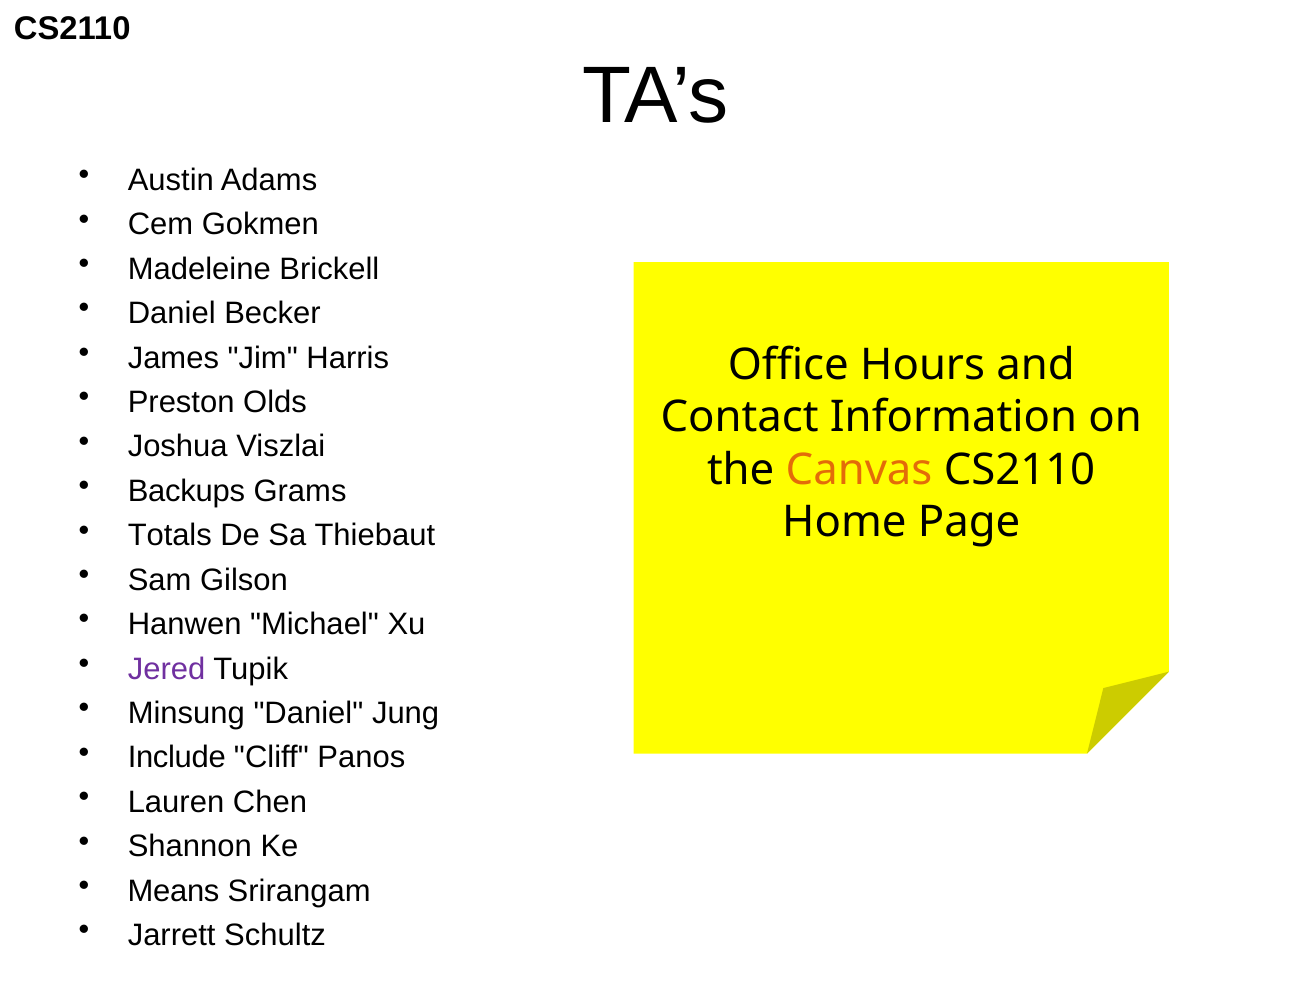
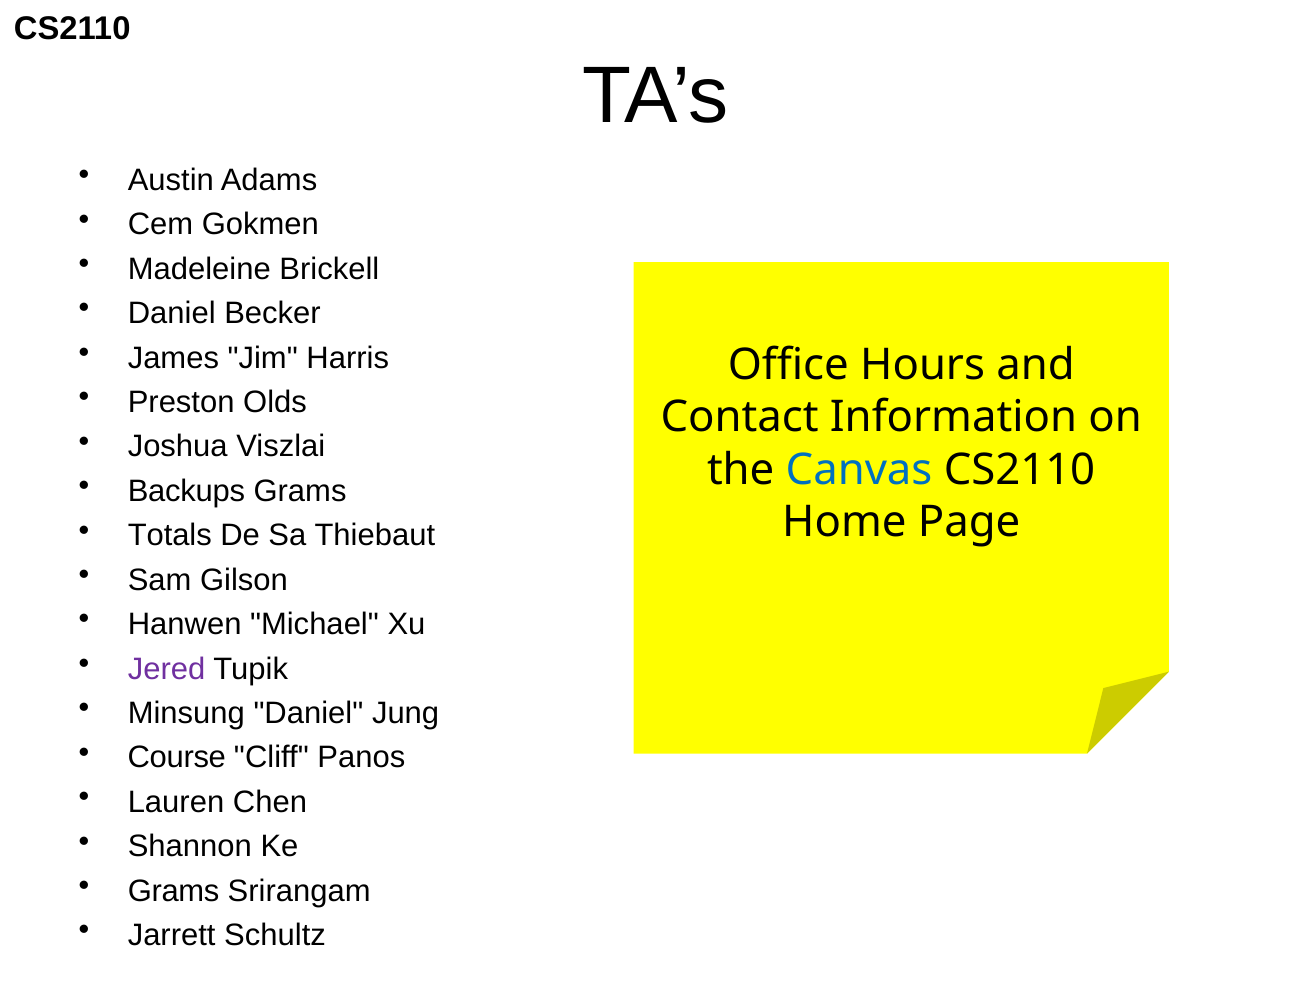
Canvas colour: orange -> blue (859, 470)
Include: Include -> Course (177, 758)
Means: Means -> Grams (174, 891)
